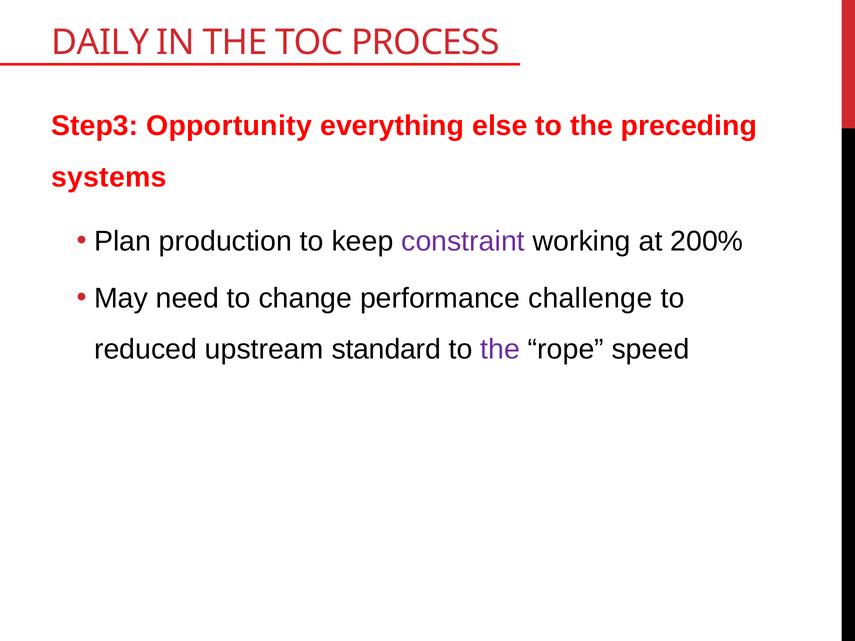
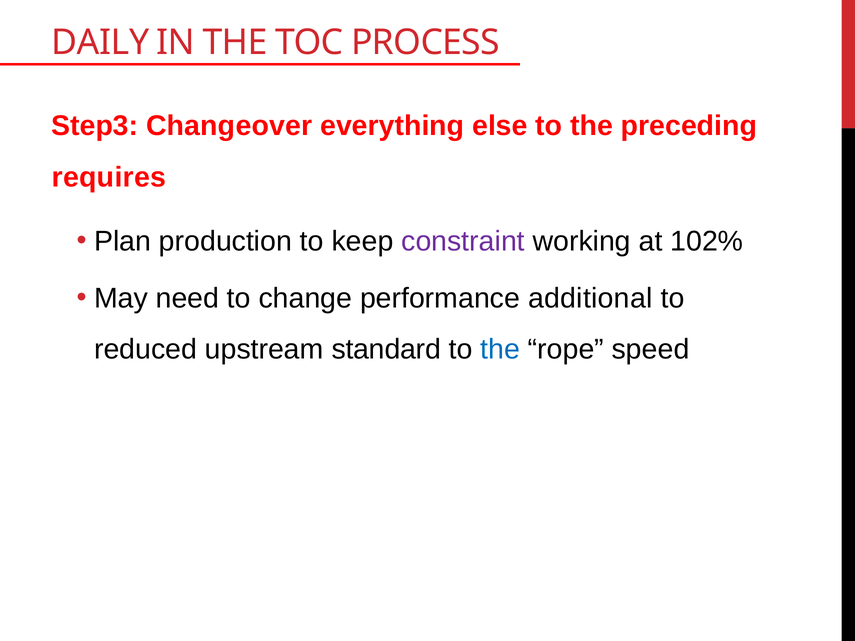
Opportunity: Opportunity -> Changeover (229, 126)
systems: systems -> requires (109, 177)
200%: 200% -> 102% (707, 241)
challenge: challenge -> additional (590, 298)
the colour: purple -> blue (500, 350)
